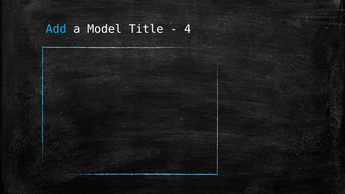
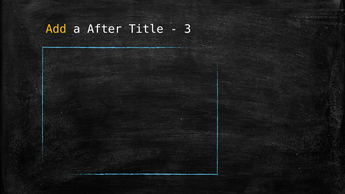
Add colour: light blue -> yellow (56, 29)
Model: Model -> After (105, 29)
4: 4 -> 3 (188, 29)
